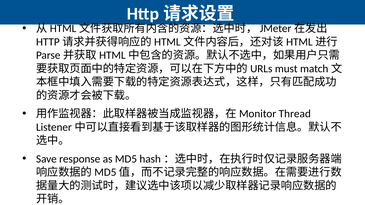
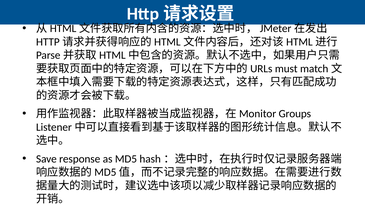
Thread: Thread -> Groups (295, 114)
